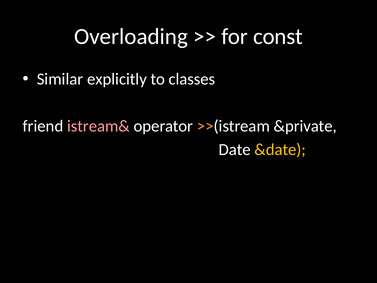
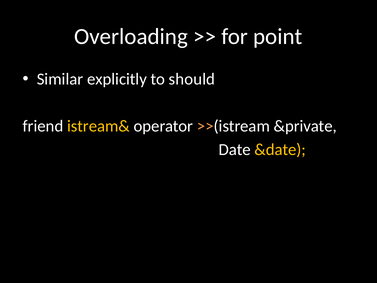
const: const -> point (278, 36)
classes: classes -> should (192, 79)
istream& colour: pink -> yellow (98, 126)
